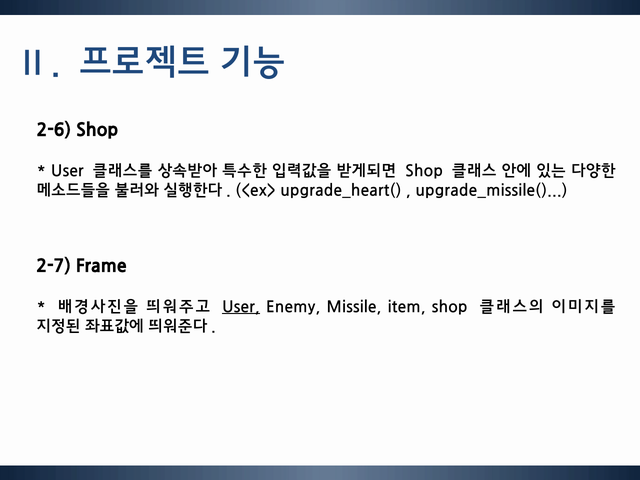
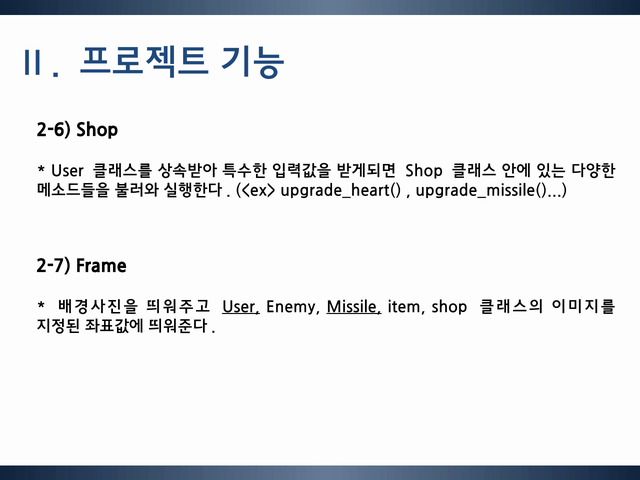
Missile underline: none -> present (354, 307)
